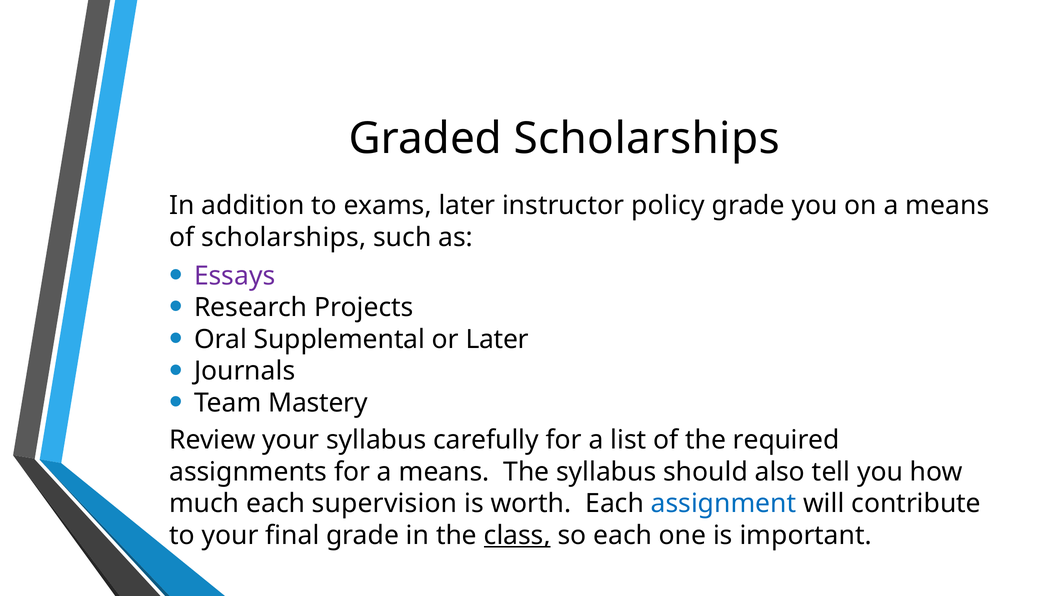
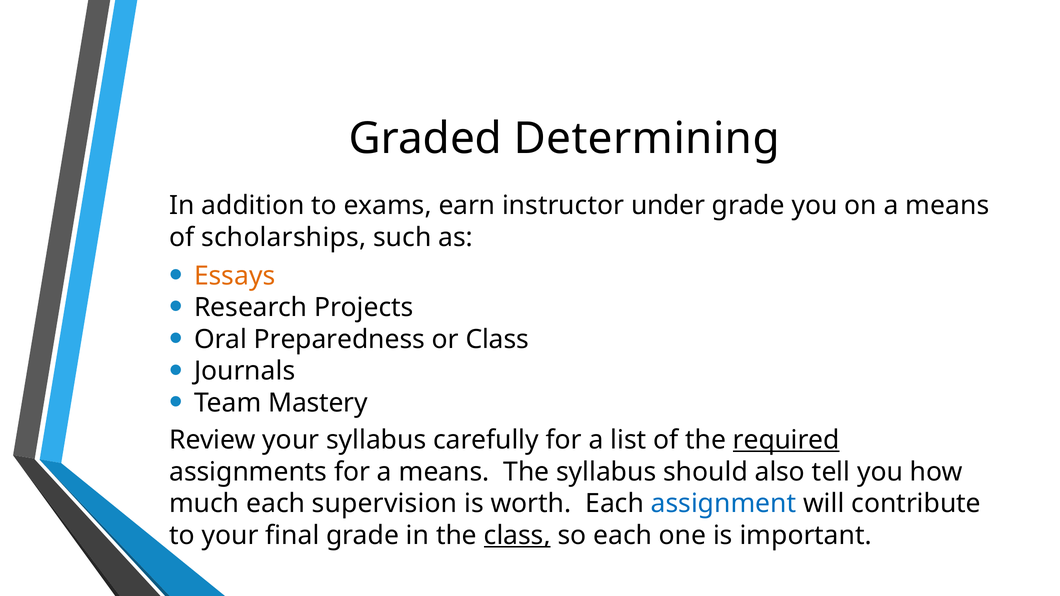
Graded Scholarships: Scholarships -> Determining (647, 139)
exams later: later -> earn (467, 206)
policy: policy -> under (668, 206)
Essays colour: purple -> orange (235, 276)
Supplemental: Supplemental -> Preparedness (339, 339)
or Later: Later -> Class (497, 339)
required underline: none -> present (786, 440)
